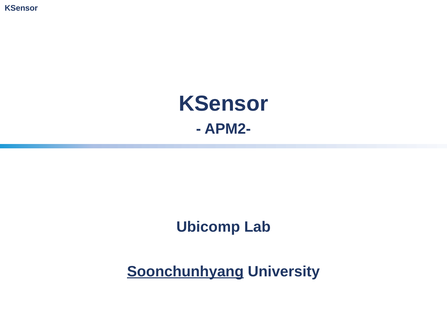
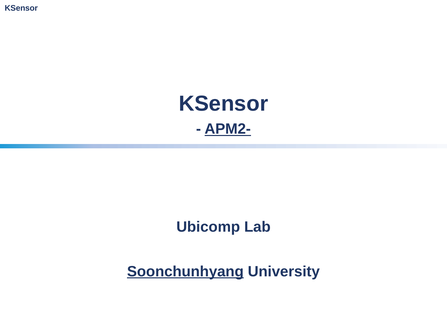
APM2- underline: none -> present (228, 129)
